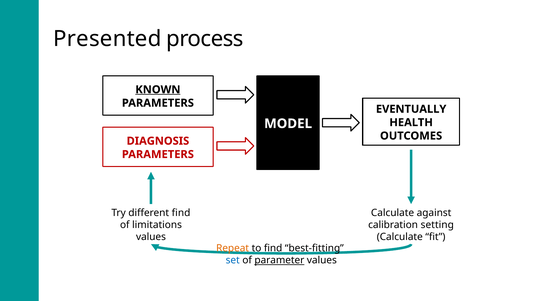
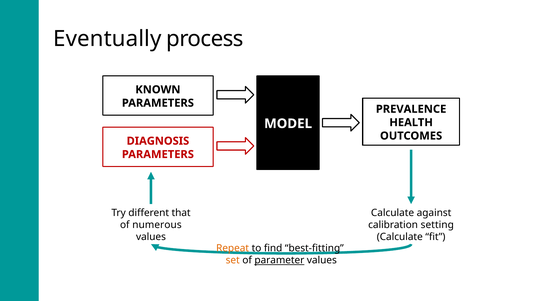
Presented: Presented -> Eventually (107, 39)
KNOWN underline: present -> none (158, 90)
EVENTUALLY: EVENTUALLY -> PREVALENCE (411, 109)
different find: find -> that (181, 213)
limitations: limitations -> numerous (157, 225)
set colour: blue -> orange (233, 260)
